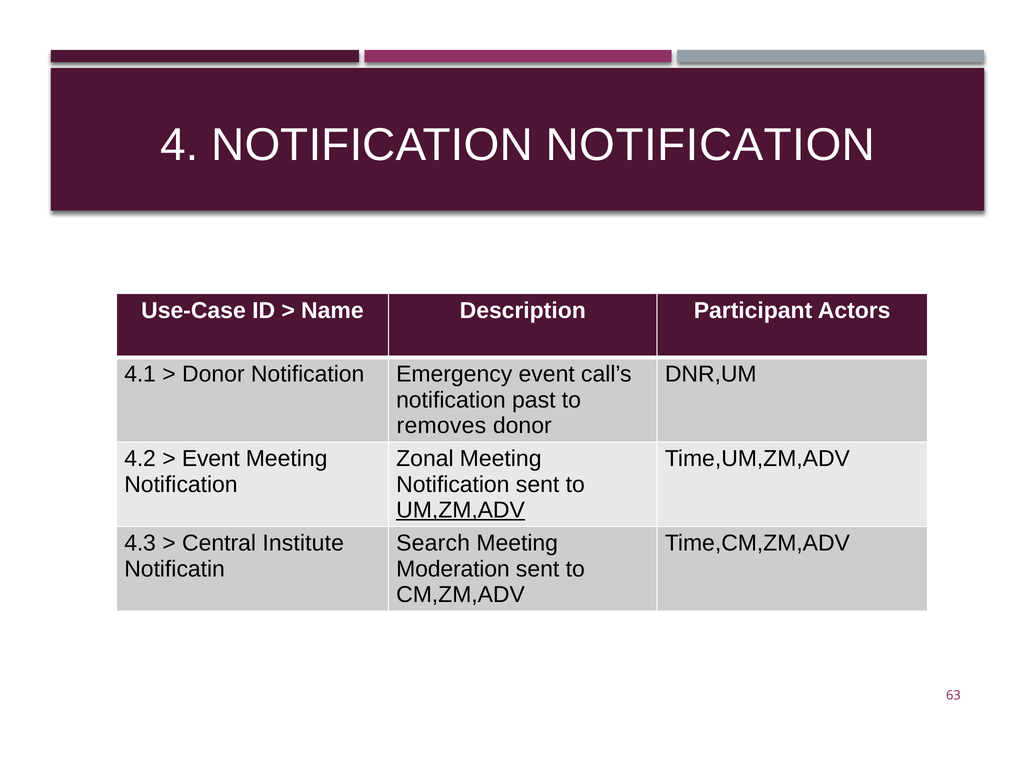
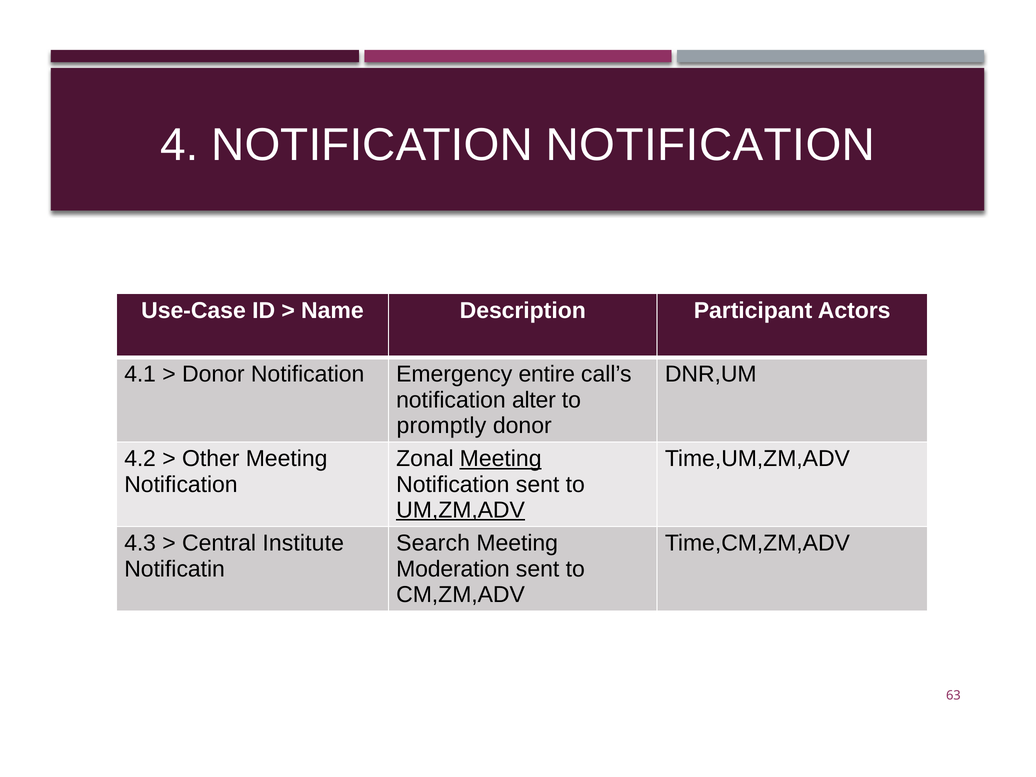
Emergency event: event -> entire (547, 374)
past: past -> alter (534, 400)
removes: removes -> promptly (441, 426)
Event: Event -> Other (211, 459)
Meeting underline: none -> present (501, 459)
